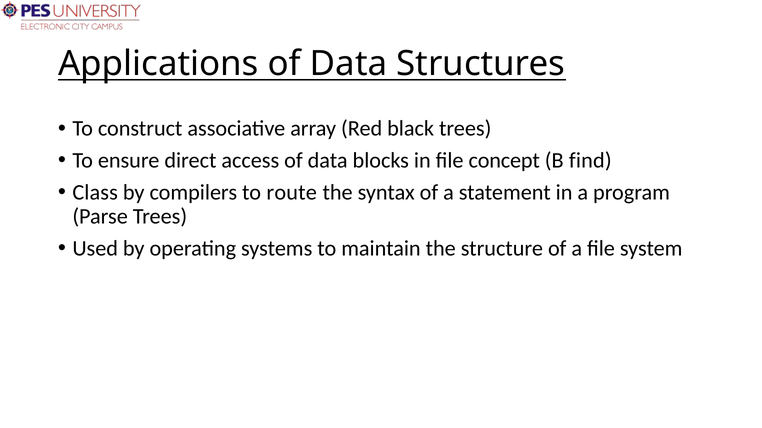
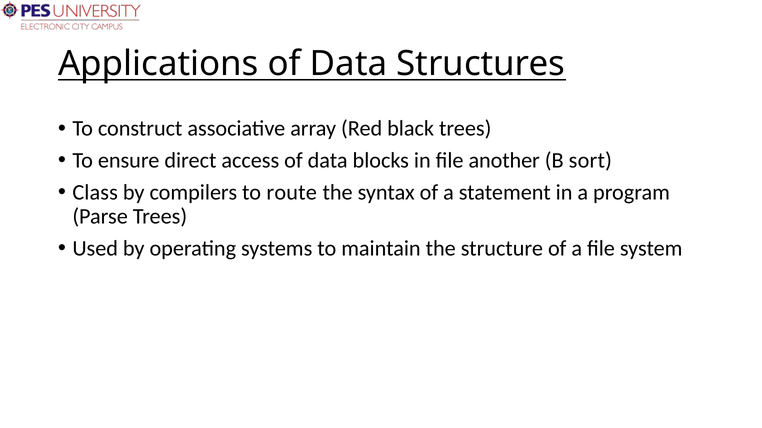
concept: concept -> another (504, 161)
find: find -> sort (590, 161)
